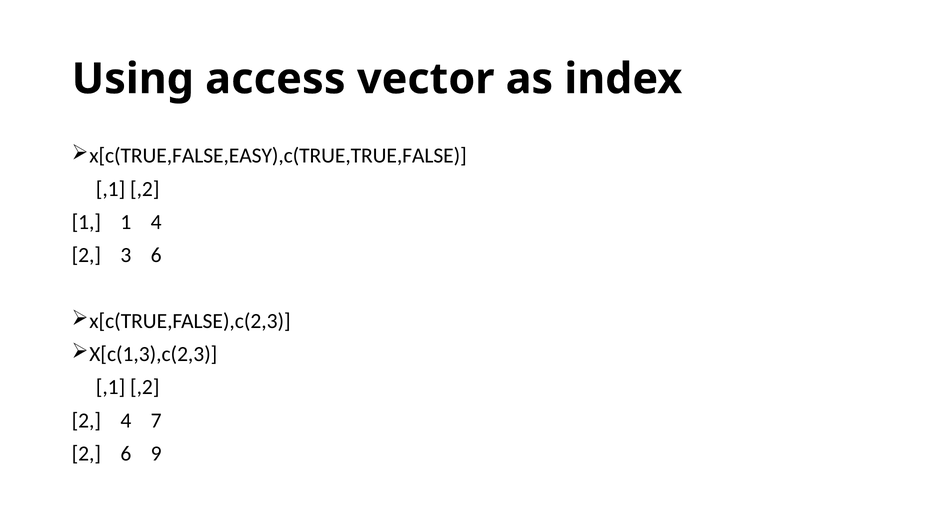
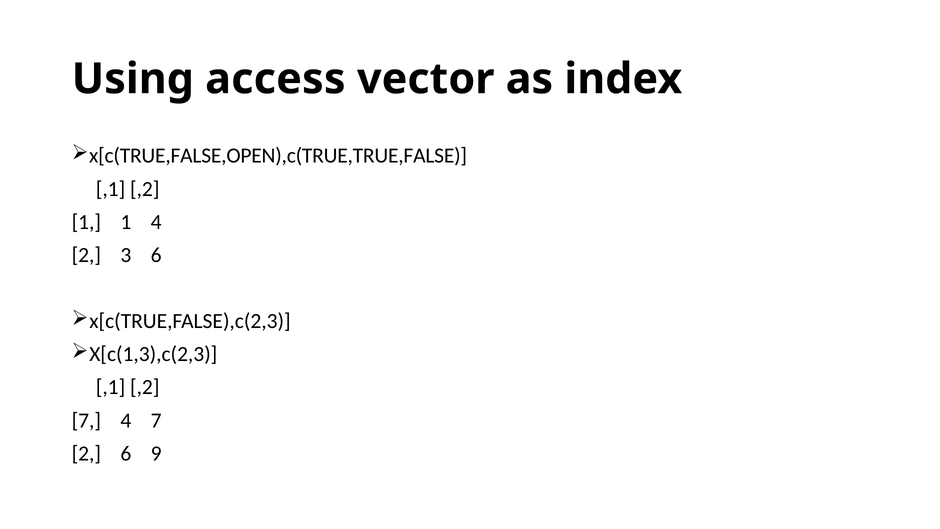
x[c(TRUE,FALSE,EASY),c(TRUE,TRUE,FALSE: x[c(TRUE,FALSE,EASY),c(TRUE,TRUE,FALSE -> x[c(TRUE,FALSE,OPEN),c(TRUE,TRUE,FALSE (278, 156)
2: 2 -> 7 (86, 420)
